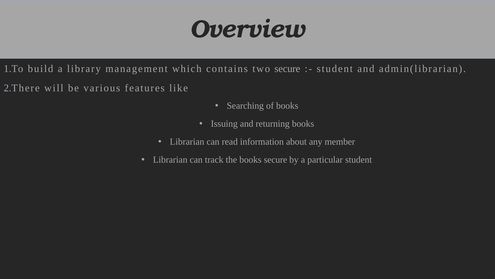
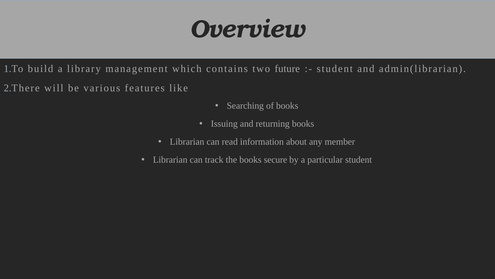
two secure: secure -> future (287, 69)
